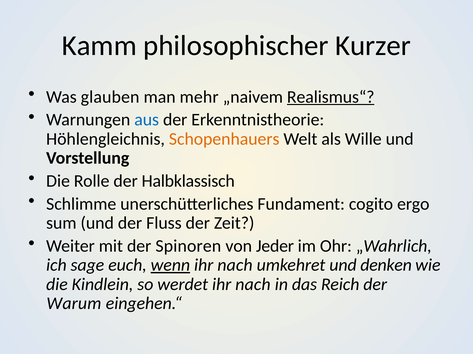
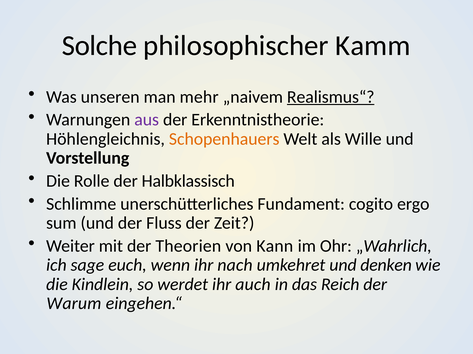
Kamm: Kamm -> Solche (99, 46)
Kurzer: Kurzer -> Kamm (373, 46)
glauben: glauben -> unseren (110, 97)
aus colour: blue -> purple (147, 120)
Spinoren: Spinoren -> Theorien (188, 246)
Jeder: Jeder -> Kann (275, 246)
wenn underline: present -> none (170, 266)
werdet ihr nach: nach -> auch (253, 285)
